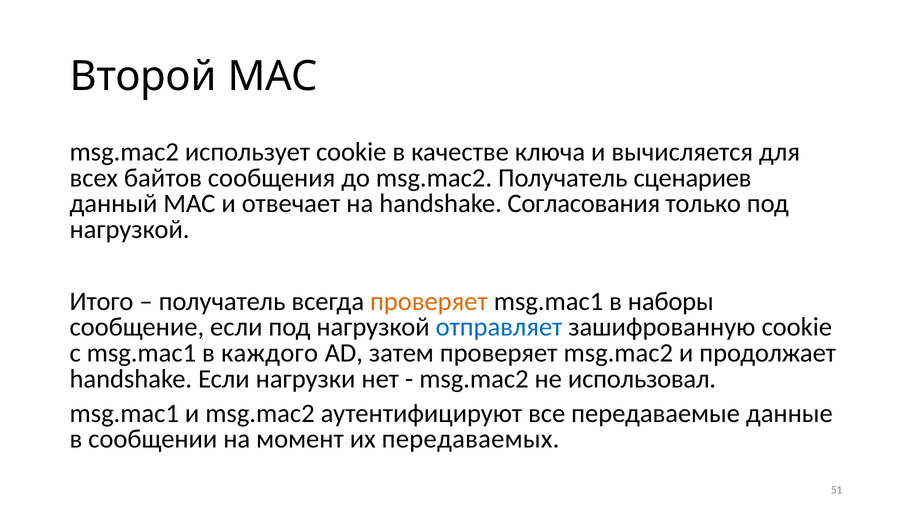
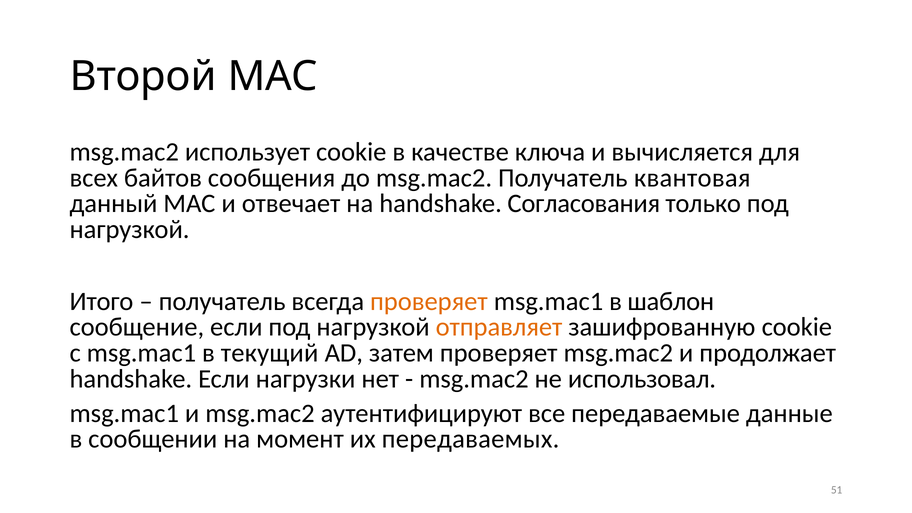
сценариев: сценариев -> квантовая (692, 178)
наборы: наборы -> шаблон (671, 301)
отправляет colour: blue -> orange (499, 327)
каждого: каждого -> текущий (270, 353)
